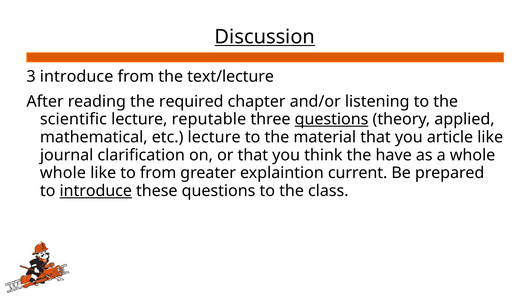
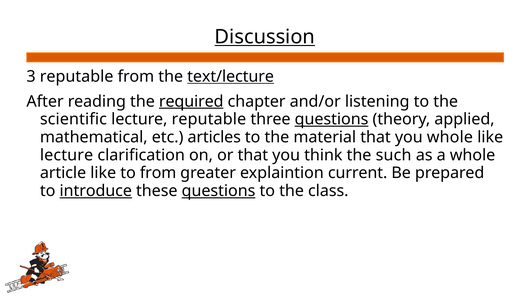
3 introduce: introduce -> reputable (77, 76)
text/lecture underline: none -> present (231, 76)
required underline: none -> present (191, 101)
etc lecture: lecture -> articles (214, 137)
you article: article -> whole (450, 137)
journal: journal -> lecture (67, 155)
have: have -> such (394, 155)
whole: whole -> article (63, 173)
questions underline: none -> present (219, 191)
